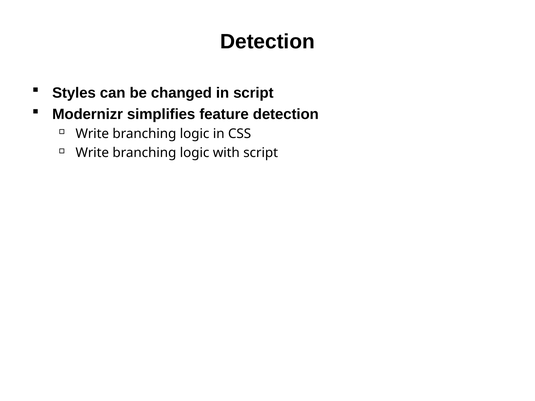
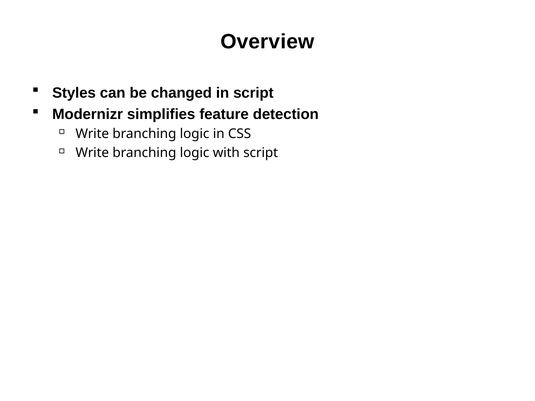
Detection: Detection -> Overview (267, 42)
